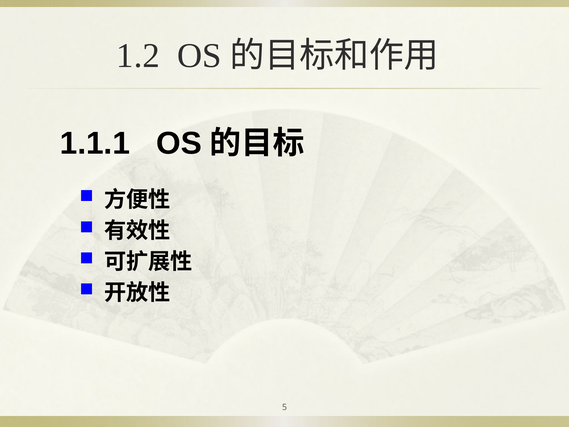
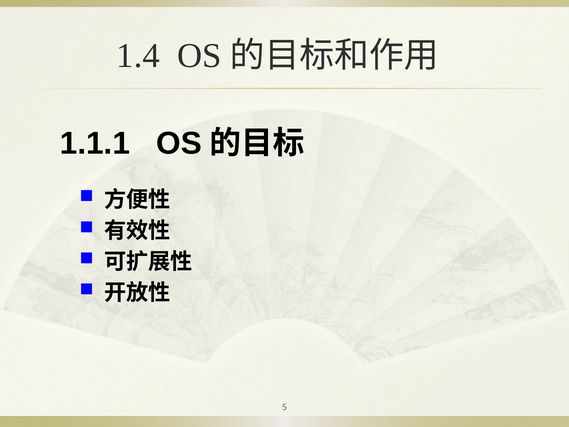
1.2: 1.2 -> 1.4 (138, 56)
